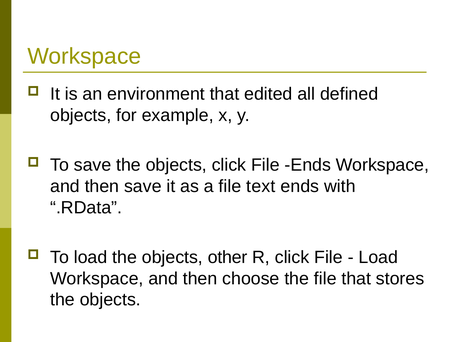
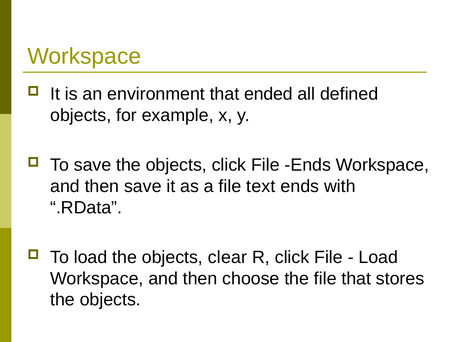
edited: edited -> ended (268, 94)
other: other -> clear (227, 258)
